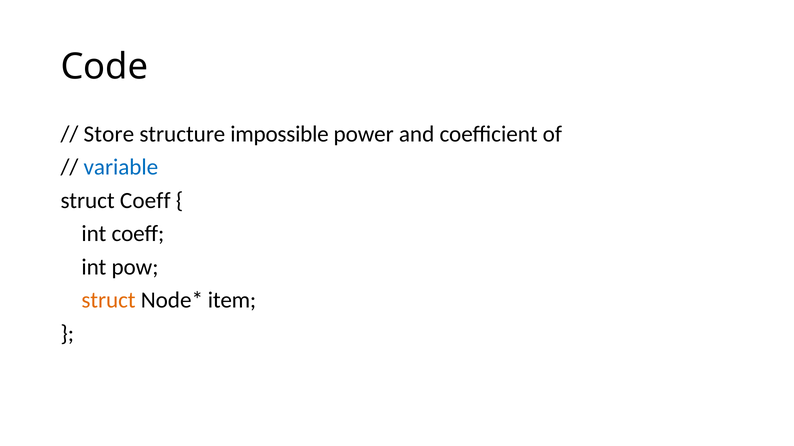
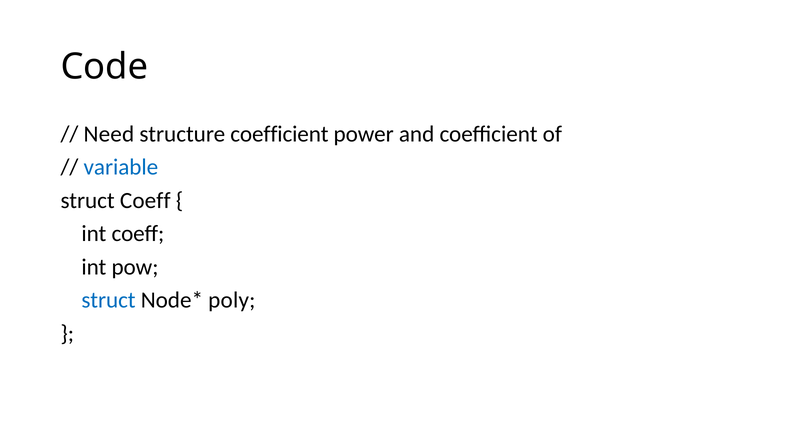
Store: Store -> Need (109, 134)
structure impossible: impossible -> coefficient (279, 134)
struct colour: orange -> blue (108, 301)
item: item -> poly (232, 301)
